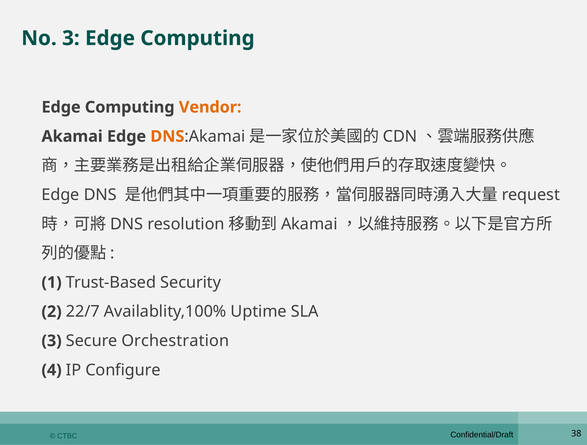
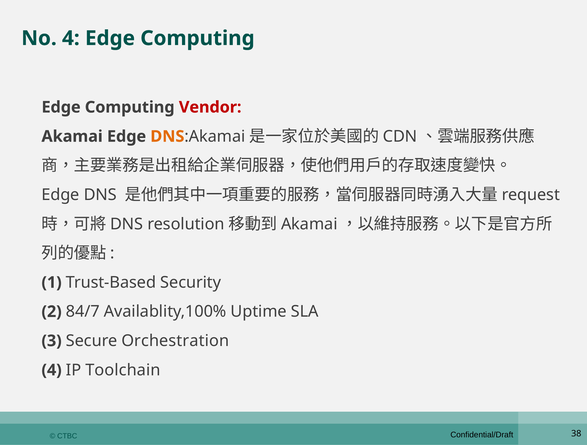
No 3: 3 -> 4 (71, 38)
Vendor colour: orange -> red (210, 107)
22/7: 22/7 -> 84/7 (83, 312)
Configure: Configure -> Toolchain (123, 370)
